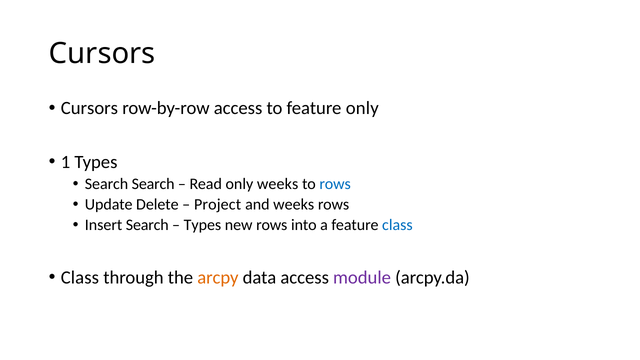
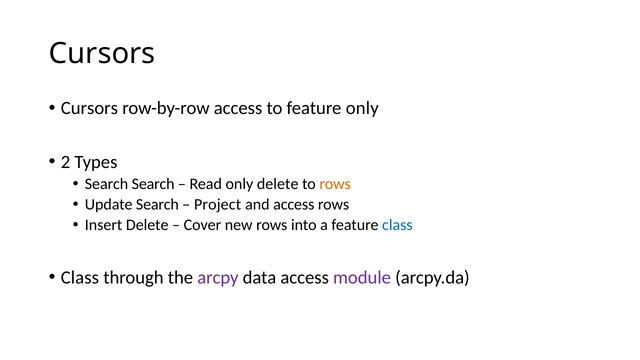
1: 1 -> 2 (66, 162)
only weeks: weeks -> delete (278, 184)
rows colour: blue -> orange (335, 184)
Update Delete: Delete -> Search (157, 205)
and weeks: weeks -> access (294, 205)
Insert Search: Search -> Delete (147, 225)
Types: Types -> Cover (202, 225)
arcpy colour: orange -> purple (218, 277)
